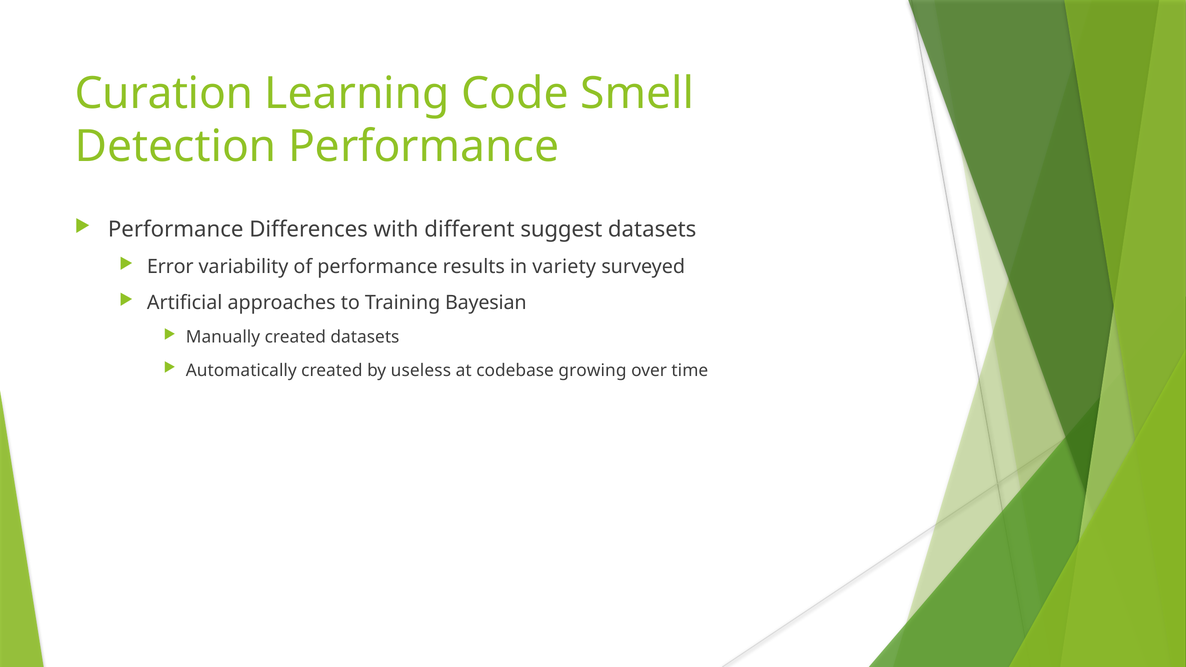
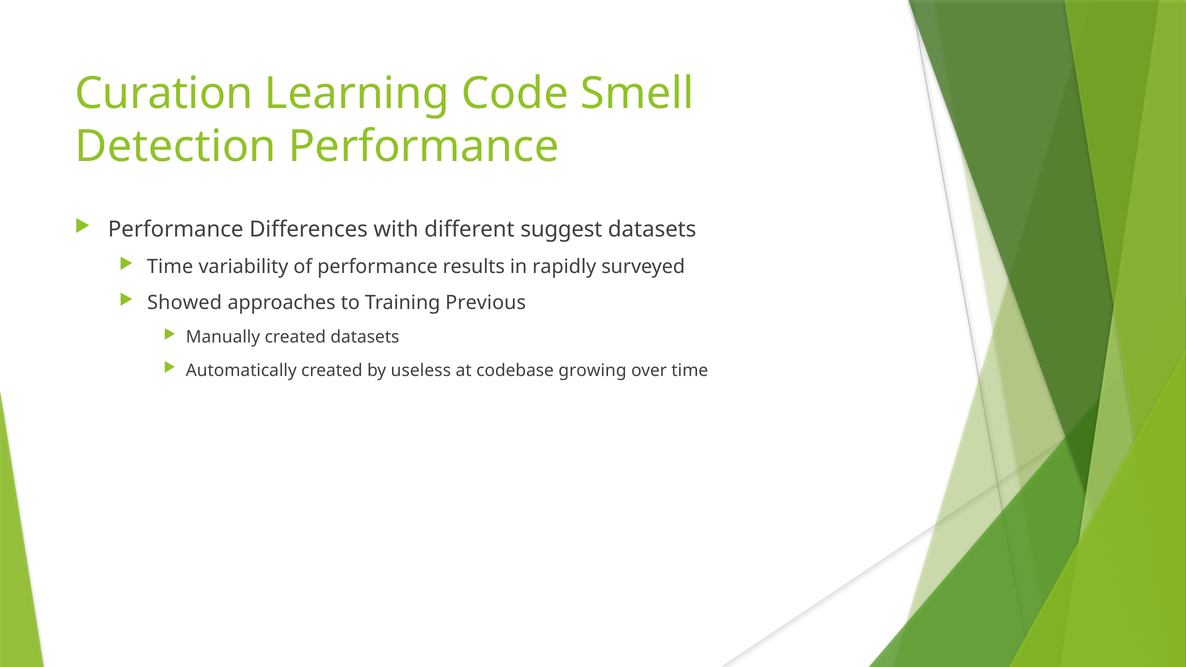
Error: Error -> Time (170, 267)
variety: variety -> rapidly (564, 267)
Artificial: Artificial -> Showed (185, 303)
Bayesian: Bayesian -> Previous (486, 303)
